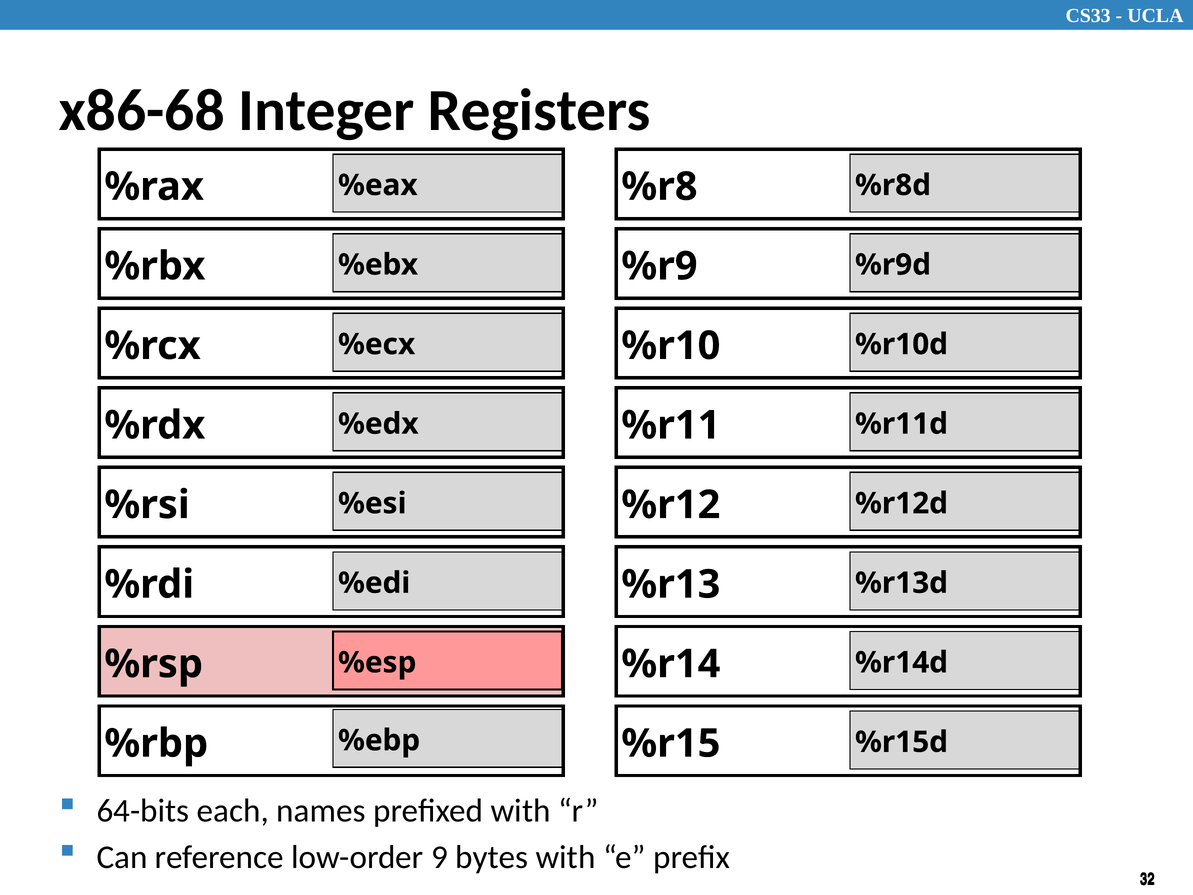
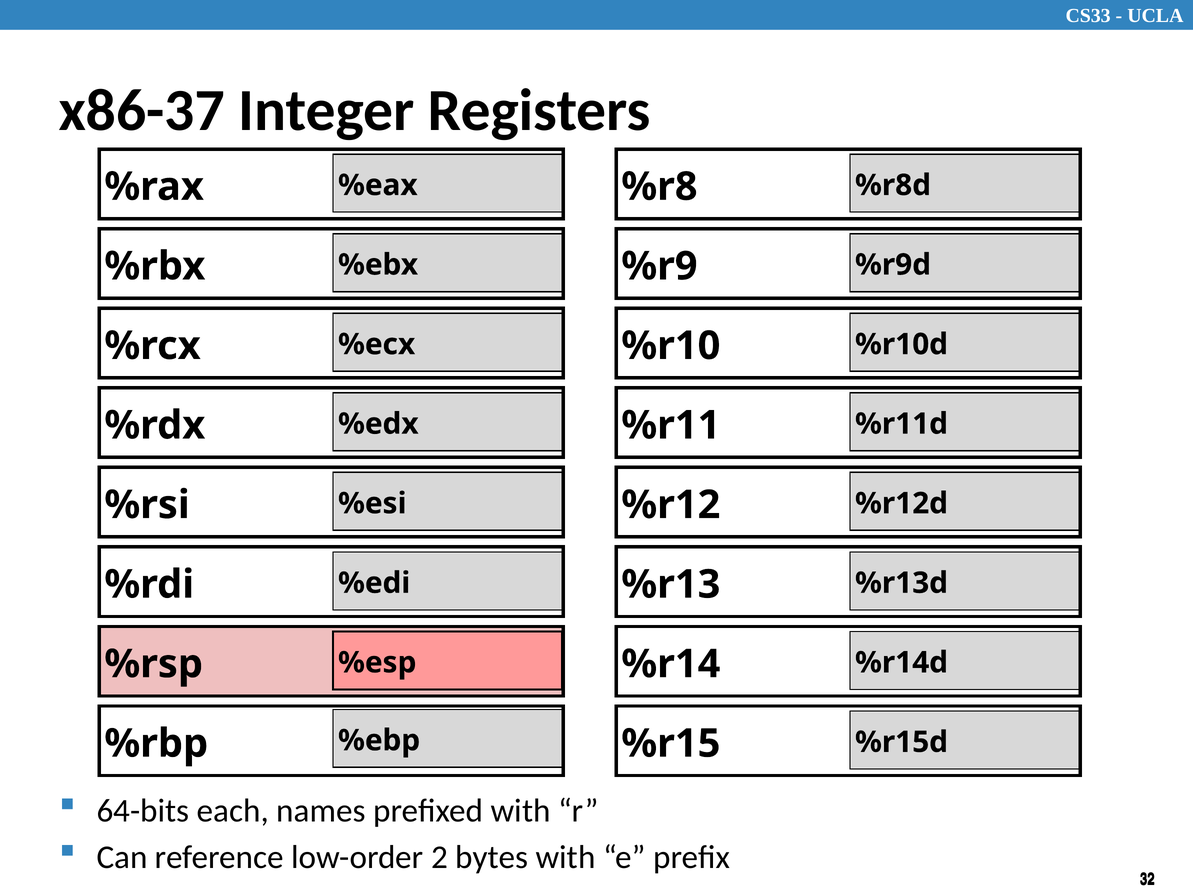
x86-68: x86-68 -> x86-37 (142, 111)
9: 9 -> 2 (439, 857)
